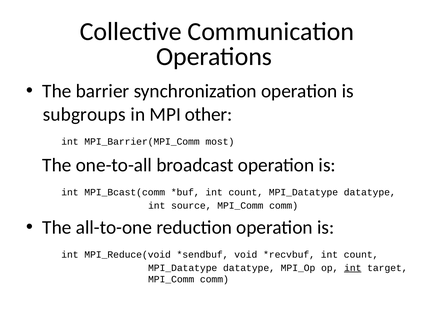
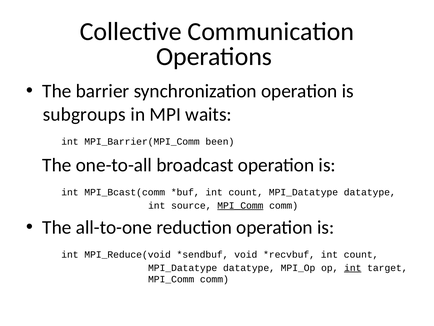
other: other -> waits (208, 114)
most: most -> been (220, 142)
MPI_Comm underline: none -> present (240, 205)
